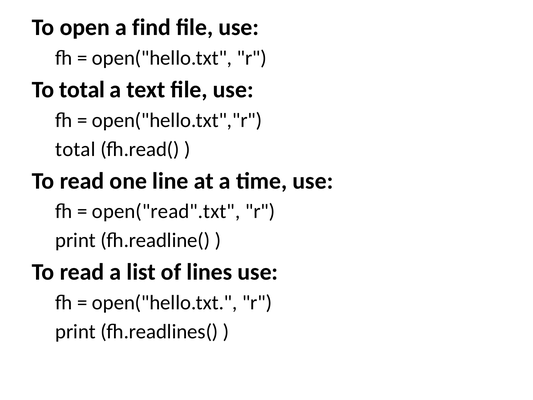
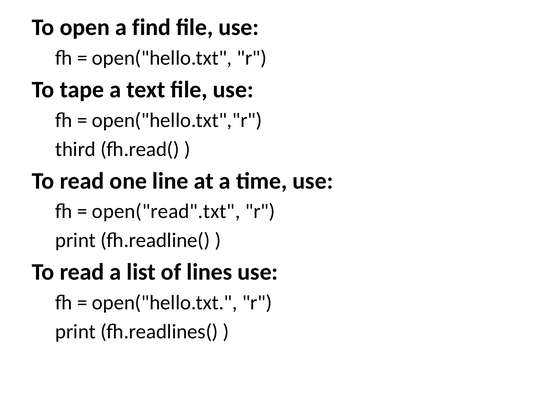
To total: total -> tape (82, 90)
total: total -> third (76, 149)
